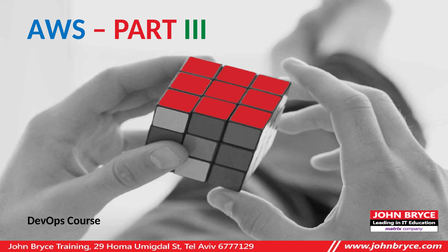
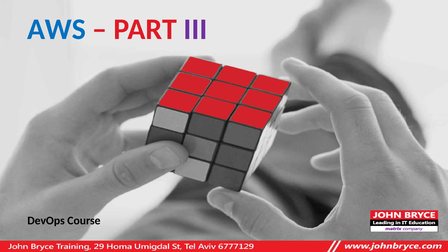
III colour: green -> purple (196, 29)
